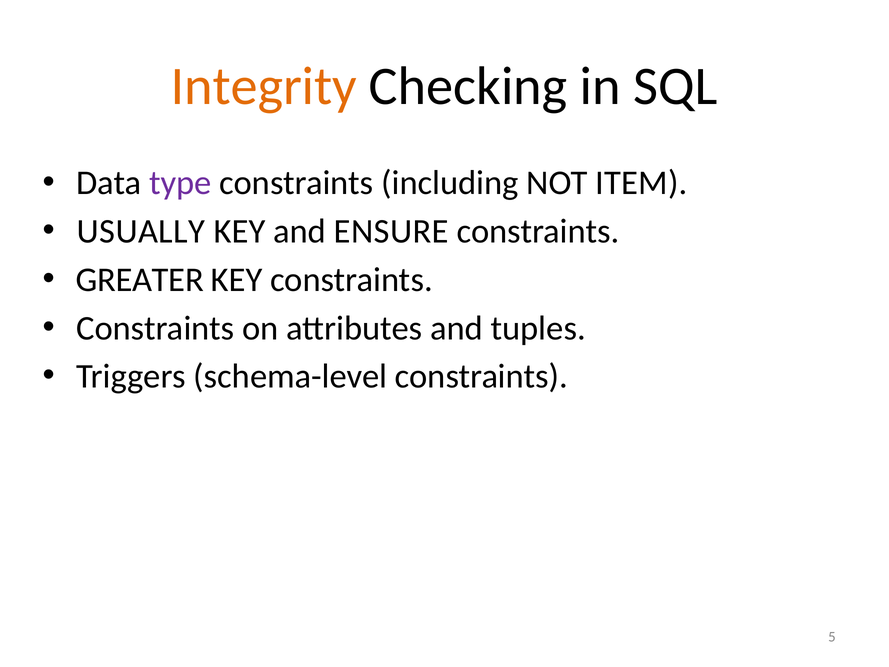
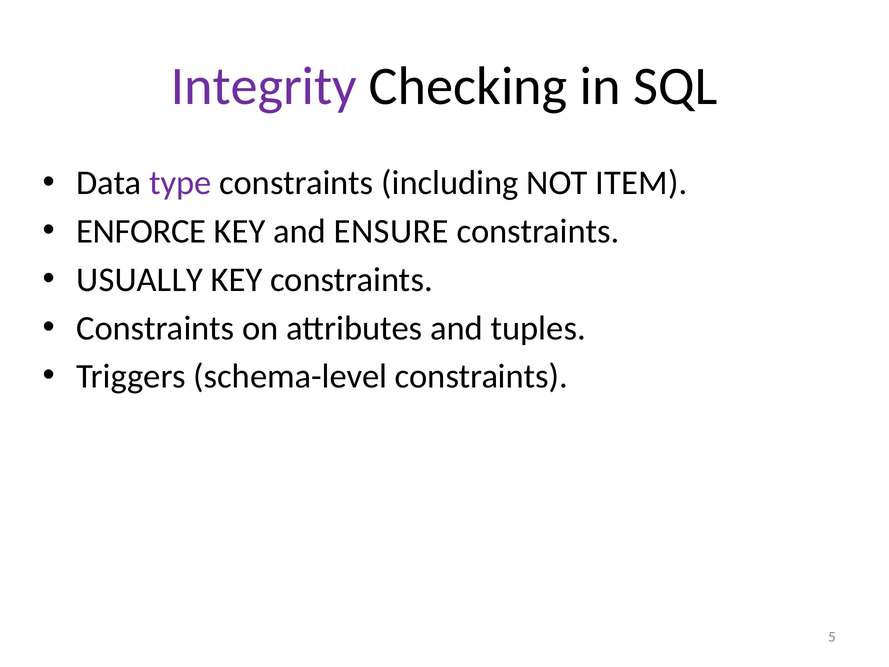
Integrity colour: orange -> purple (264, 86)
USUALLY: USUALLY -> ENFORCE (141, 231)
GREATER: GREATER -> USUALLY (140, 280)
